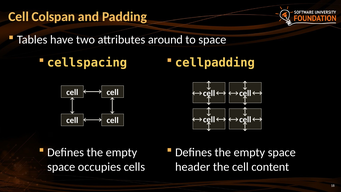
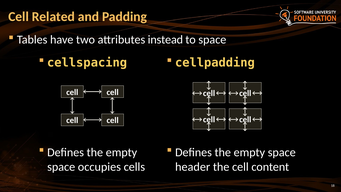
Colspan: Colspan -> Related (53, 17)
around: around -> instead (165, 40)
